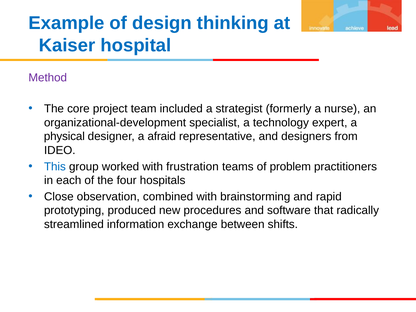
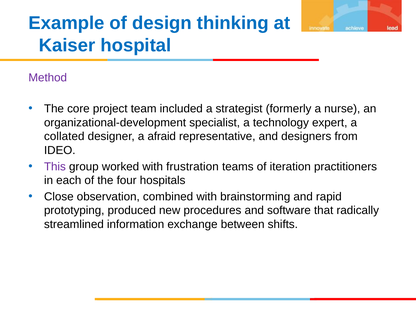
physical: physical -> collated (64, 137)
This colour: blue -> purple (55, 167)
problem: problem -> iteration (290, 167)
